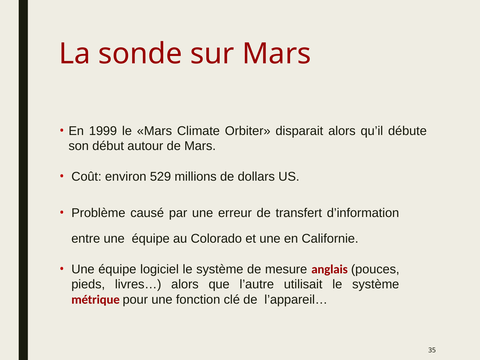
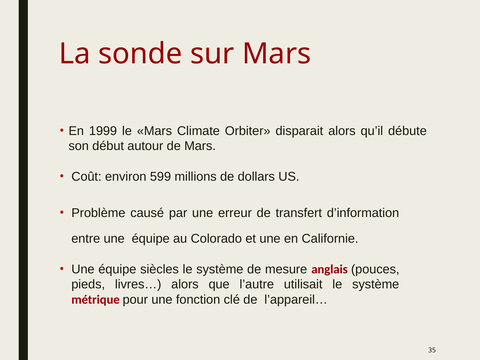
529: 529 -> 599 (160, 177)
logiciel: logiciel -> siècles (160, 269)
